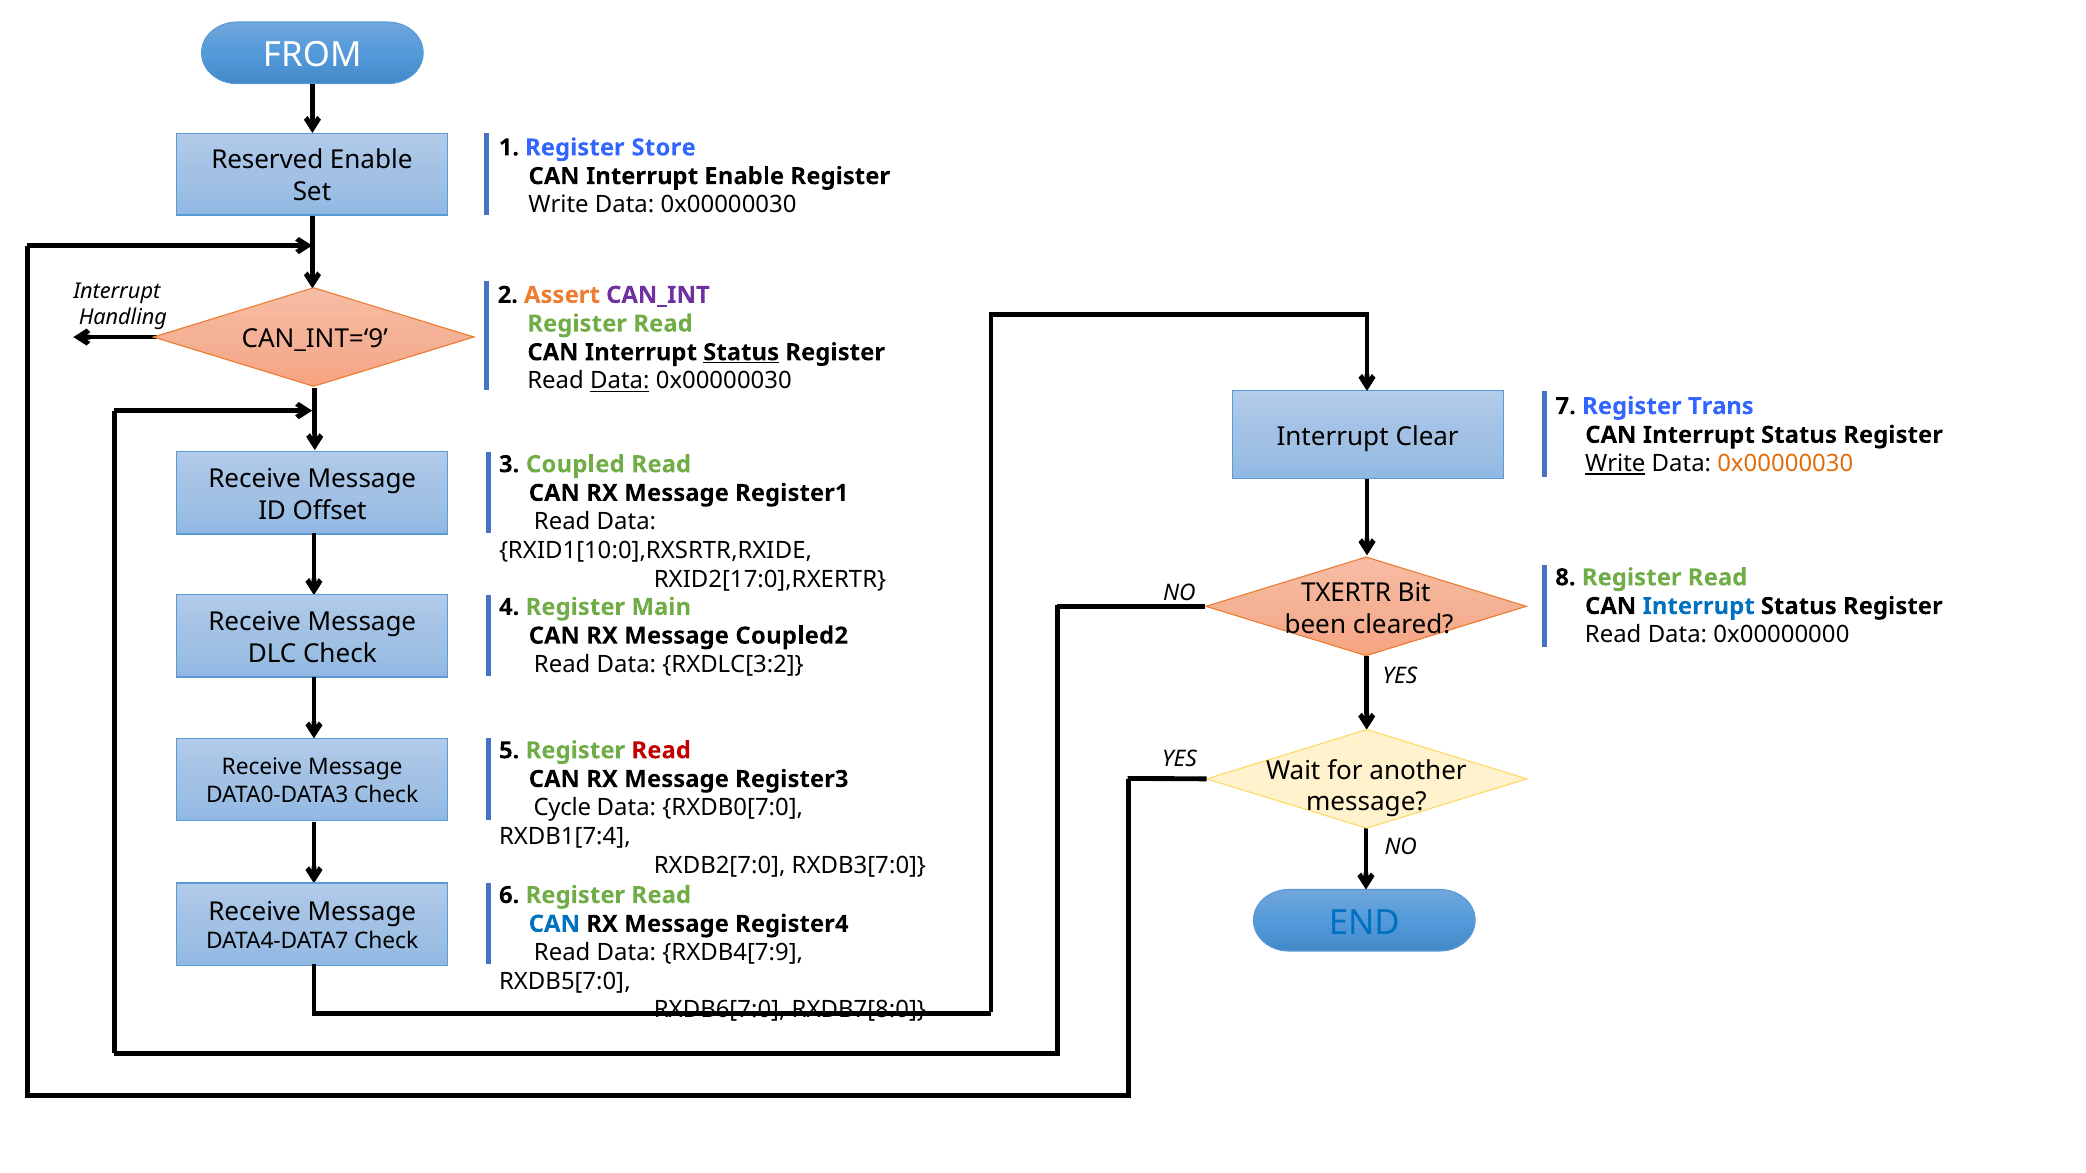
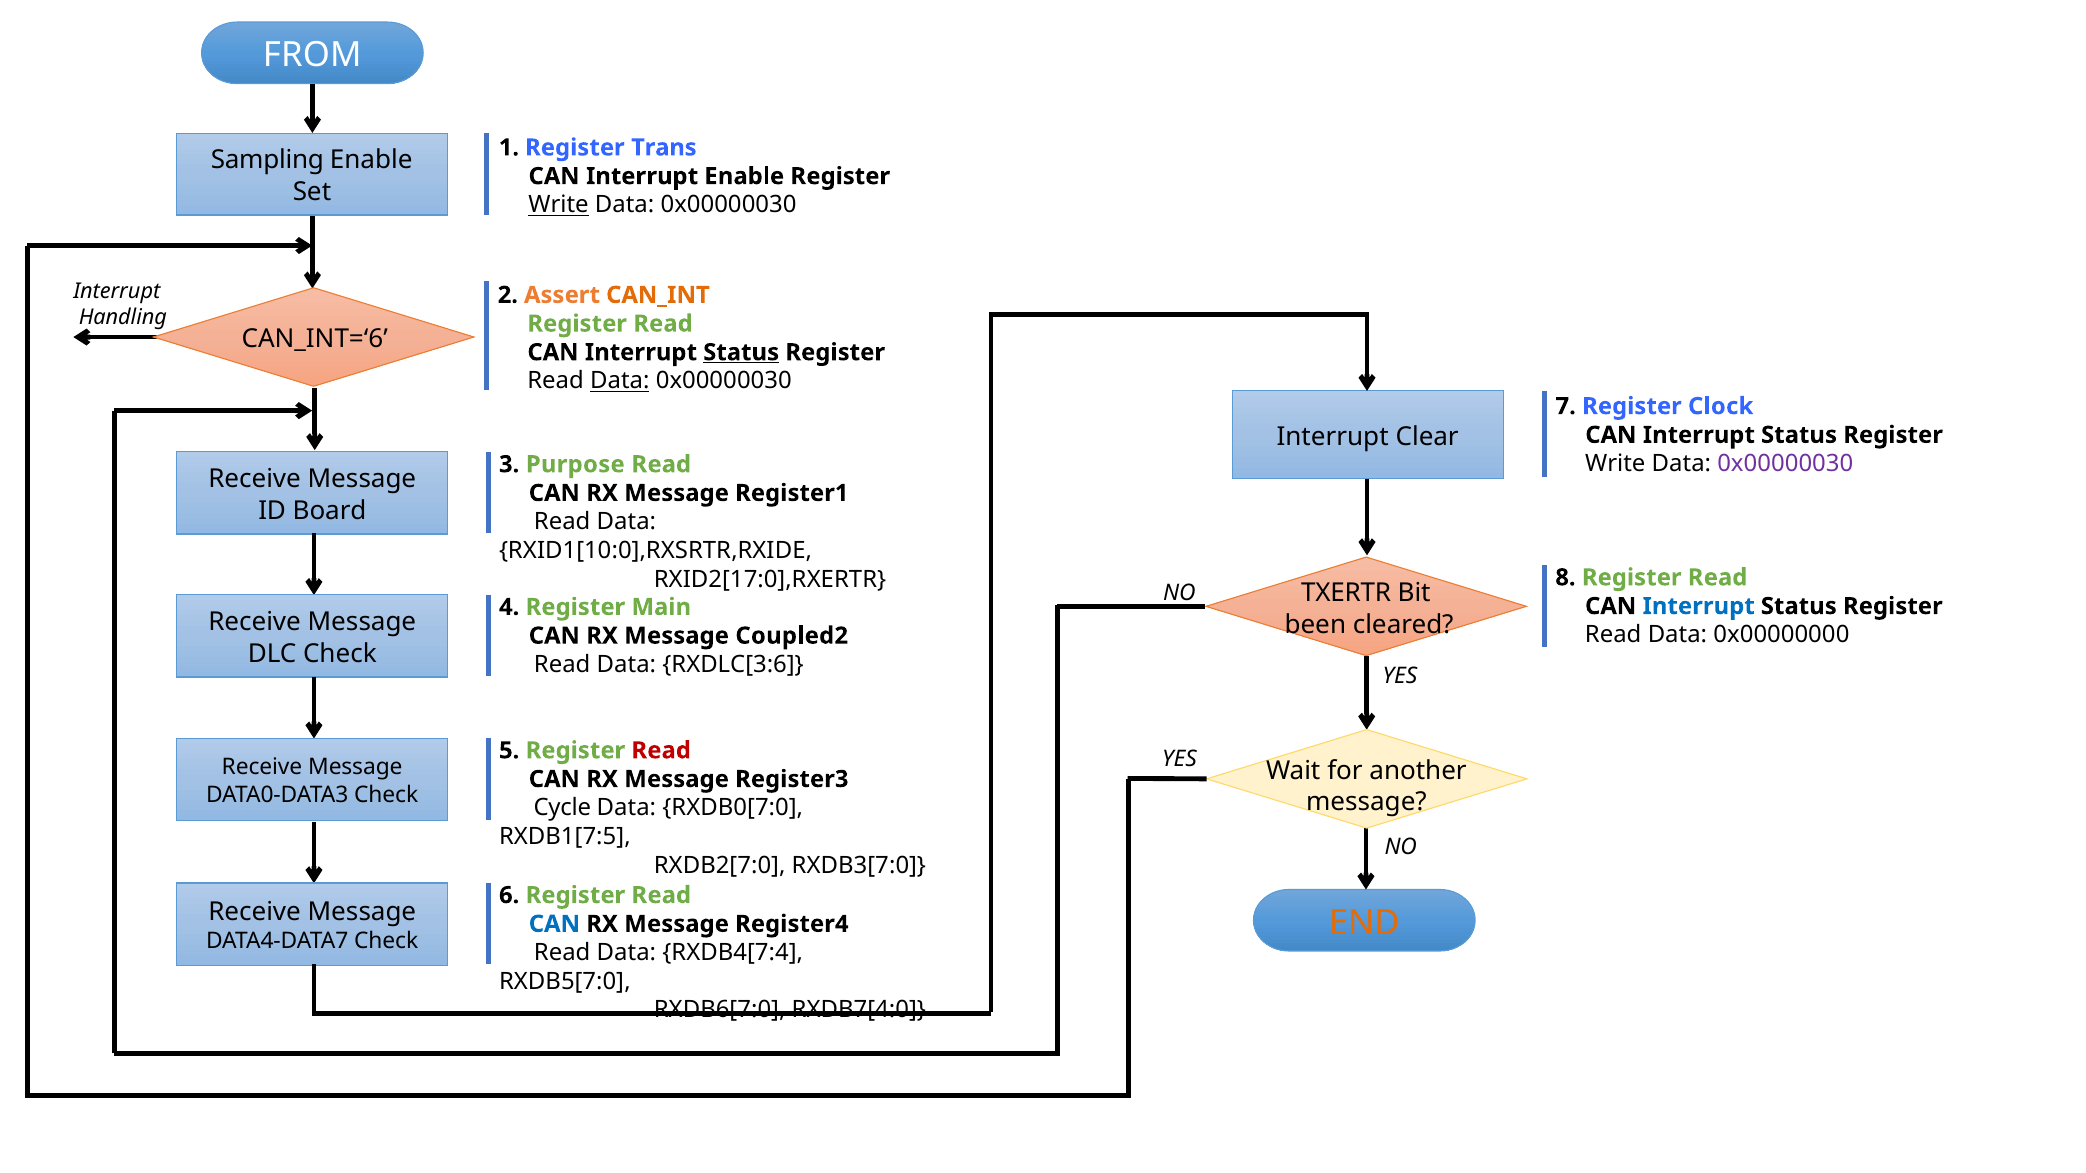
Store: Store -> Trans (664, 148)
Reserved: Reserved -> Sampling (267, 160)
Write underline: none -> present (559, 205)
CAN_INT colour: purple -> orange (658, 295)
CAN_INT=‘9: CAN_INT=‘9 -> CAN_INT=‘6 (315, 339)
Trans: Trans -> Clock (1721, 406)
Write underline: present -> none (1615, 464)
0x00000030 colour: orange -> purple (1785, 464)
Coupled: Coupled -> Purpose (575, 465)
Offset: Offset -> Board (330, 511)
RXDLC[3:2: RXDLC[3:2 -> RXDLC[3:6 (733, 665)
RXDB1[7:4: RXDB1[7:4 -> RXDB1[7:5 (565, 837)
END colour: blue -> orange (1364, 923)
RXDB4[7:9: RXDB4[7:9 -> RXDB4[7:4 (733, 953)
RXDB7[8:0: RXDB7[8:0 -> RXDB7[4:0 (859, 1010)
